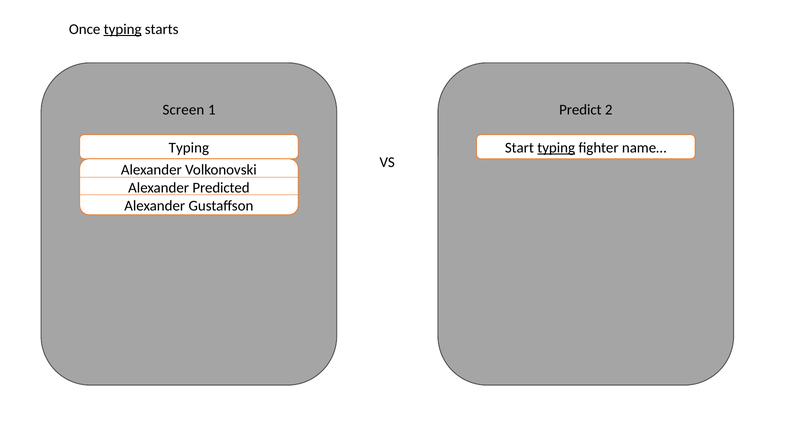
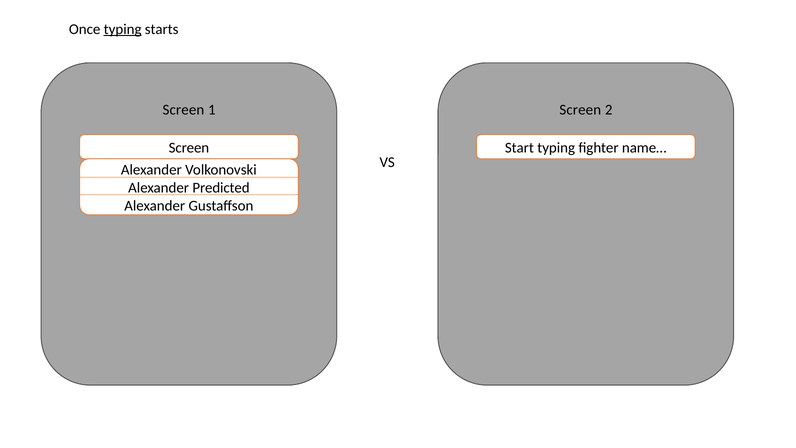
Predict: Predict -> Screen (580, 110)
Typing: Typing -> Screen (189, 148)
typing underline: present -> none (556, 148)
